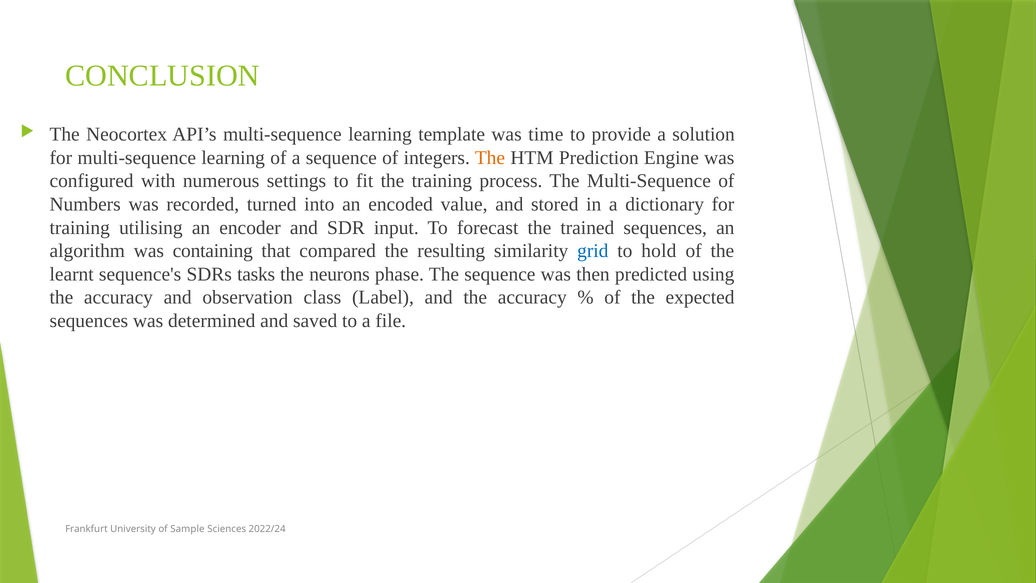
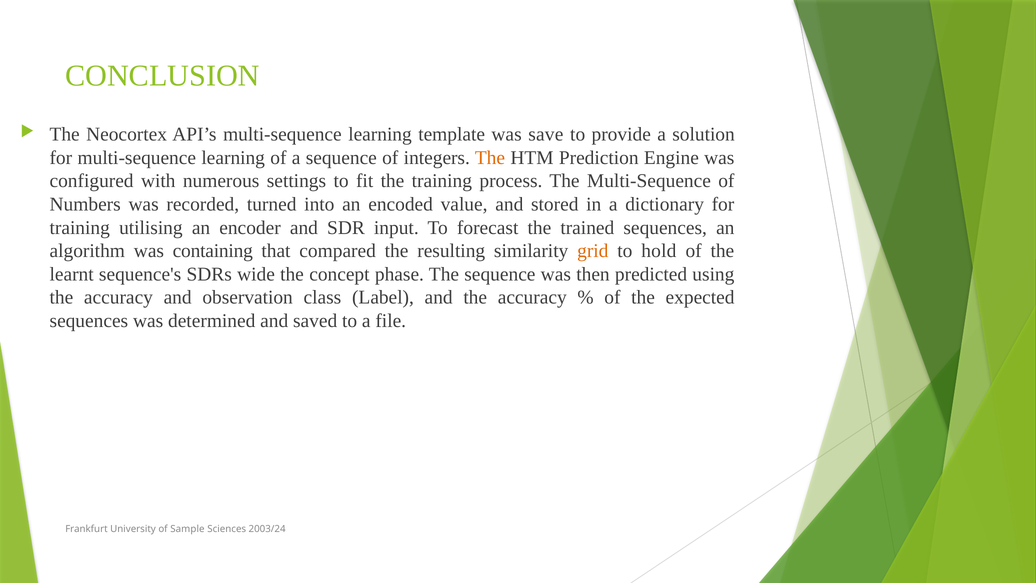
time: time -> save (546, 134)
grid colour: blue -> orange (593, 251)
tasks: tasks -> wide (256, 274)
neurons: neurons -> concept (339, 274)
2022/24: 2022/24 -> 2003/24 (267, 529)
